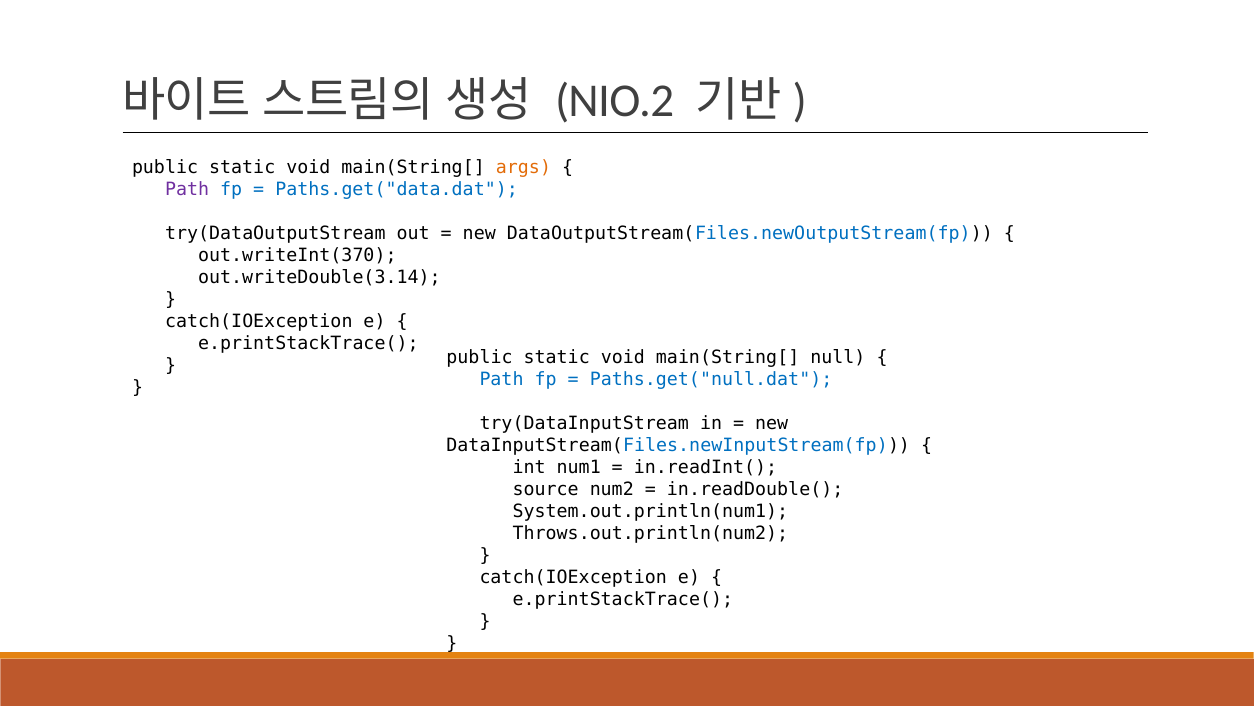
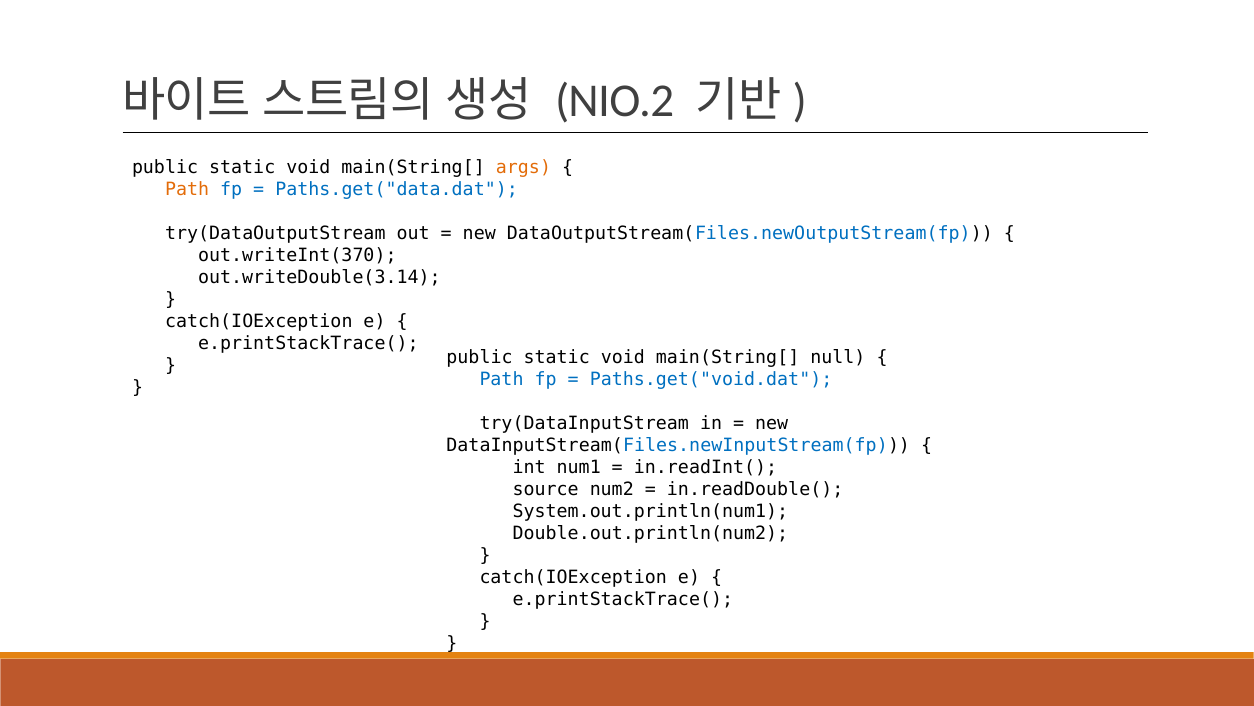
Path colour: purple -> orange (187, 189)
Paths.get("null.dat: Paths.get("null.dat -> Paths.get("void.dat (711, 379)
Throws.out.println(num2: Throws.out.println(num2 -> Double.out.println(num2 (650, 533)
